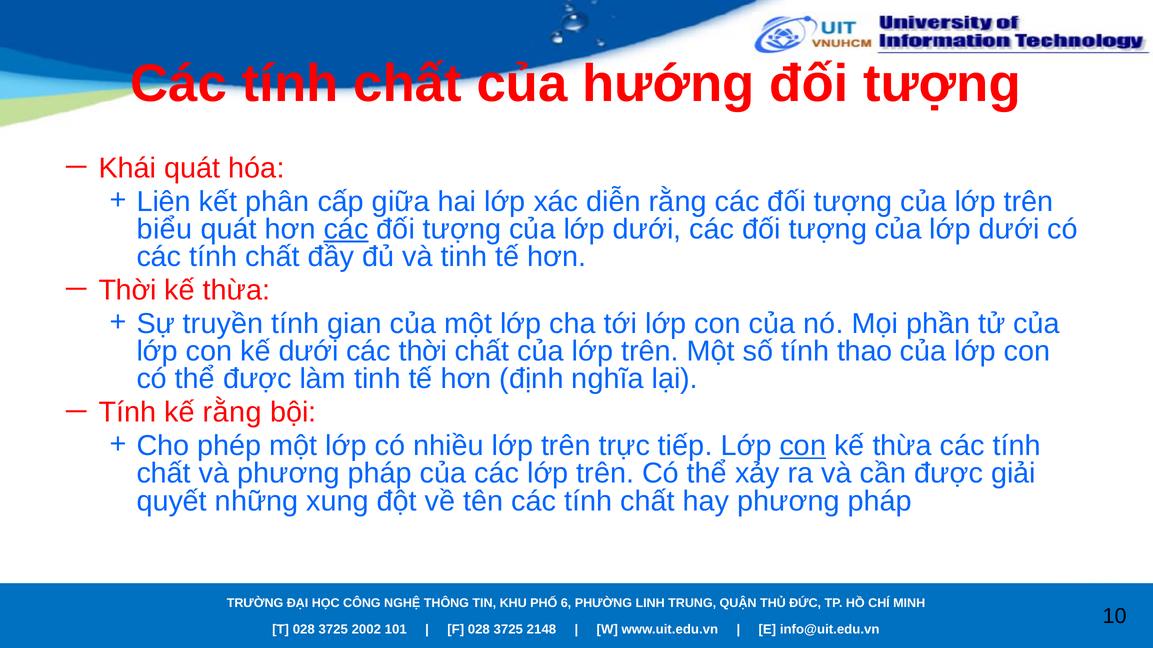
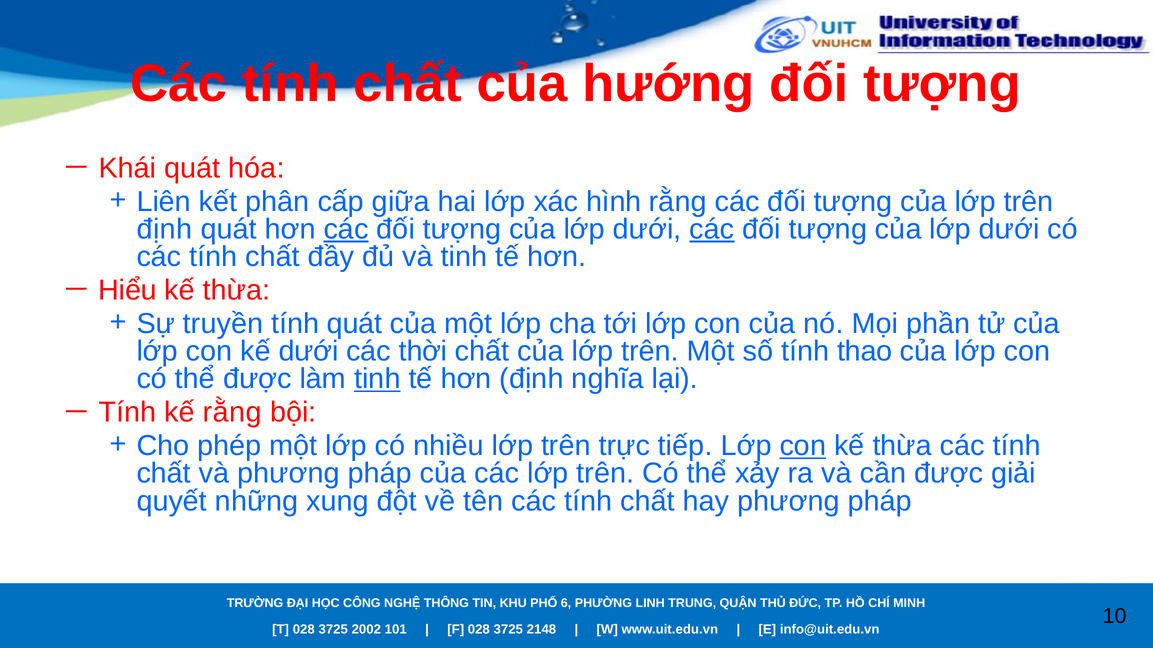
diễn: diễn -> hình (614, 202)
biểu: biểu -> định (164, 229)
các underline: none -> present (712, 229)
Thời: Thời -> Hiểu (128, 290)
tính gian: gian -> quát (354, 324)
tinh underline: none -> present (377, 379)
